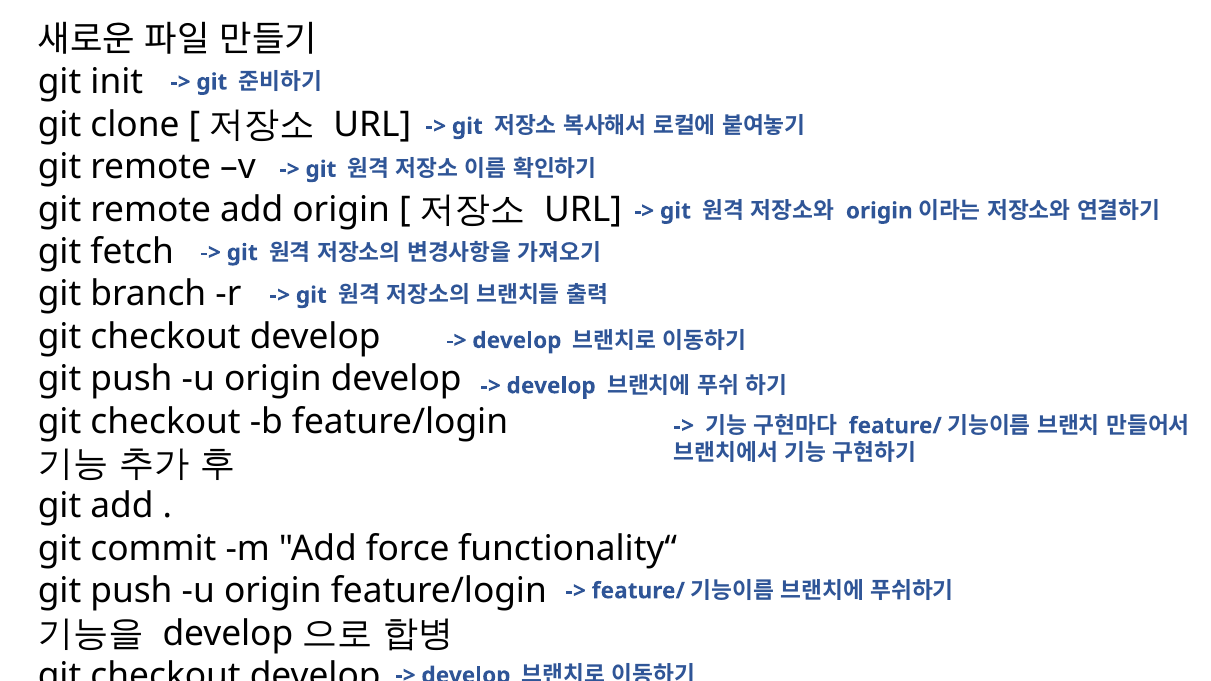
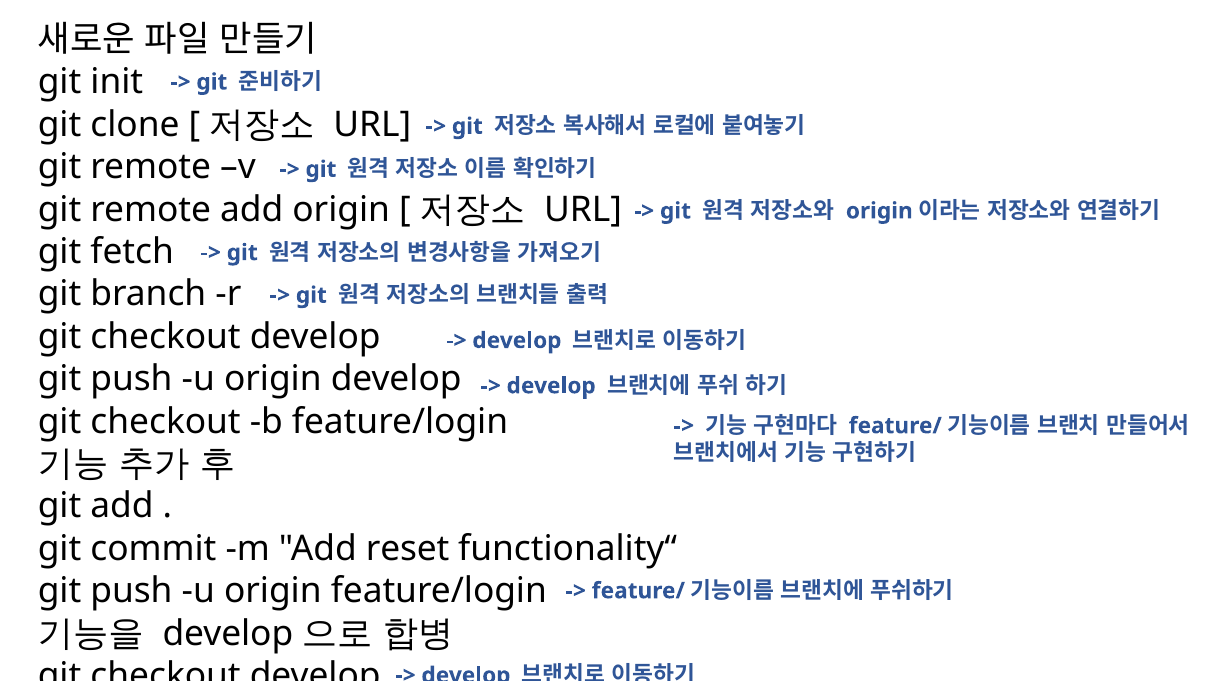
force: force -> reset (408, 549)
